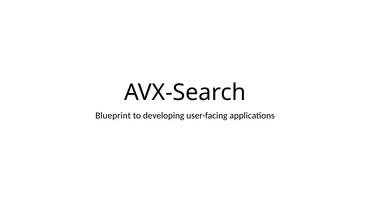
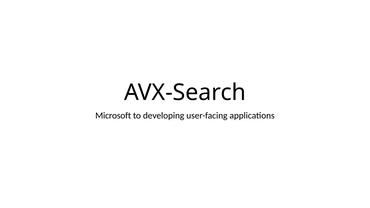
Blueprint: Blueprint -> Microsoft (113, 116)
